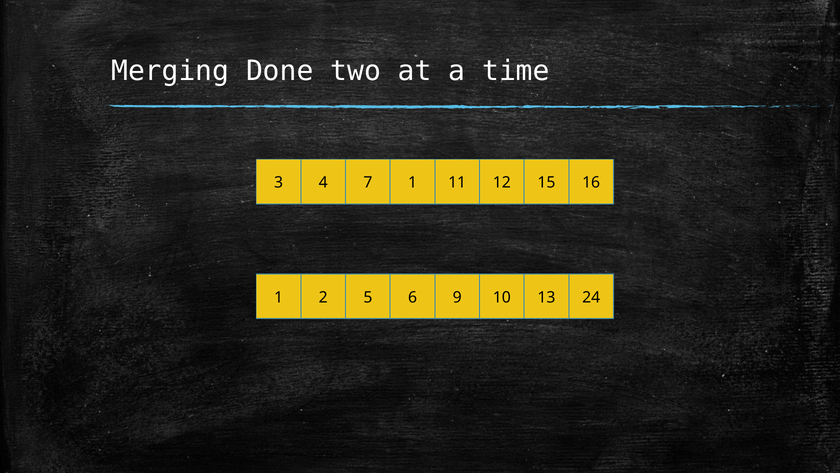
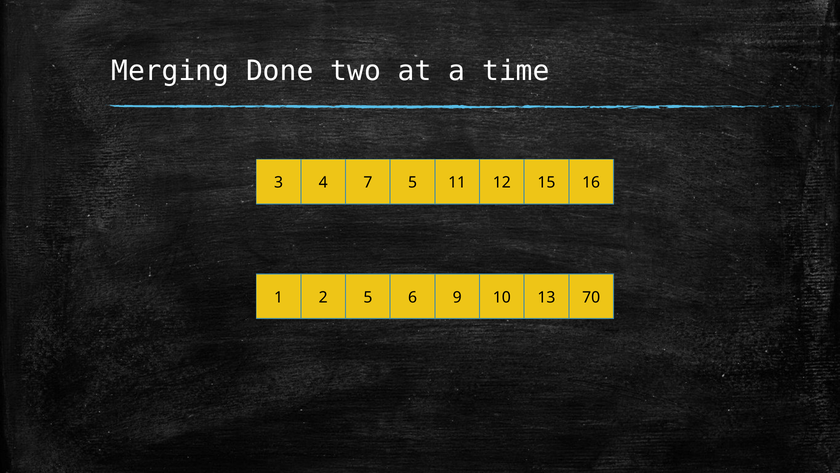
3 1: 1 -> 5 (413, 183)
24: 24 -> 70 (591, 297)
